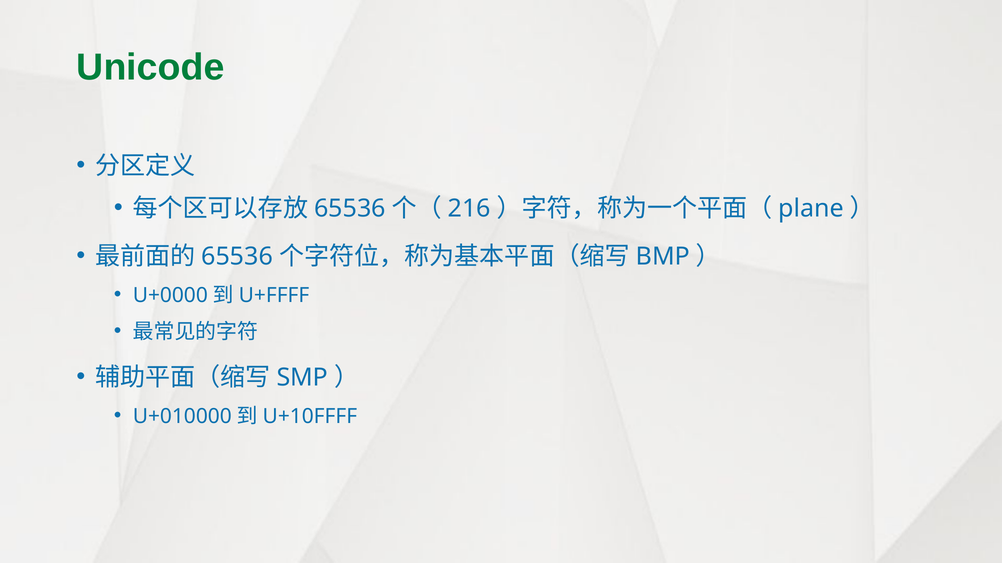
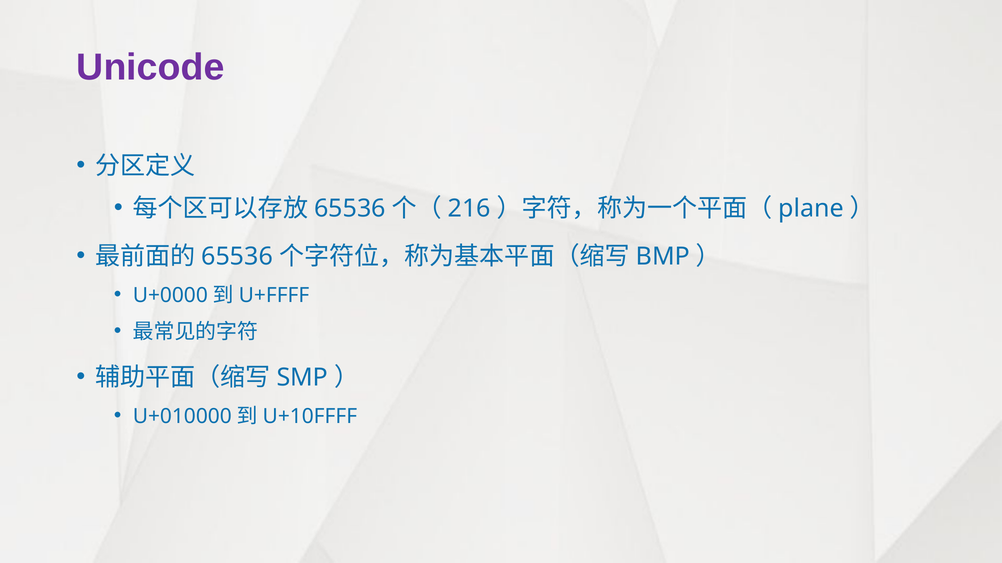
Unicode colour: green -> purple (150, 67)
